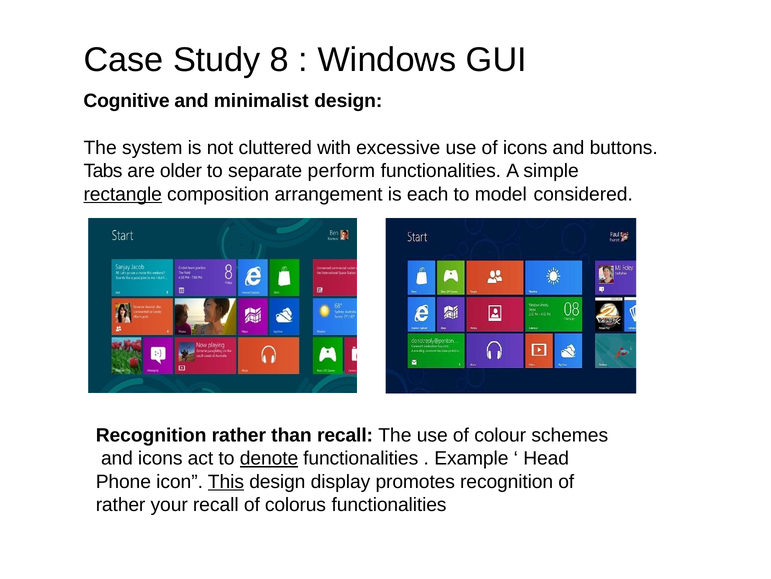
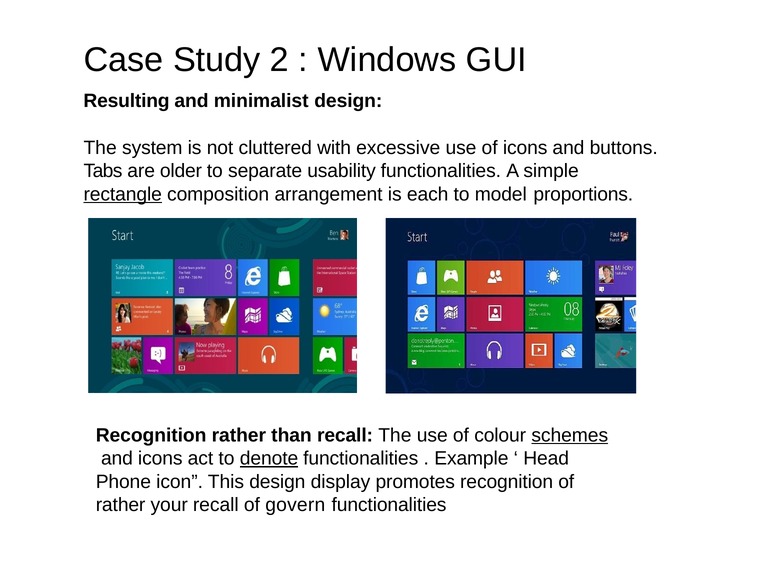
8: 8 -> 2 (279, 60)
Cognitive: Cognitive -> Resulting (127, 101)
perform: perform -> usability (342, 171)
considered: considered -> proportions (583, 194)
schemes underline: none -> present (570, 435)
This underline: present -> none (226, 481)
colorus: colorus -> govern (295, 504)
